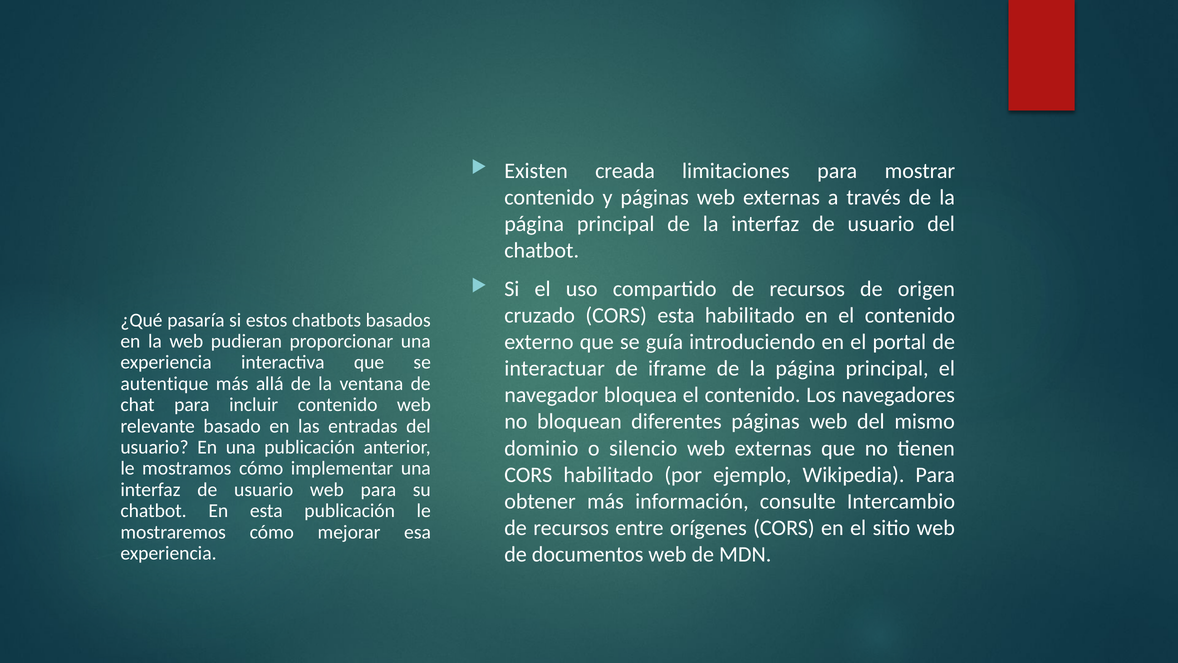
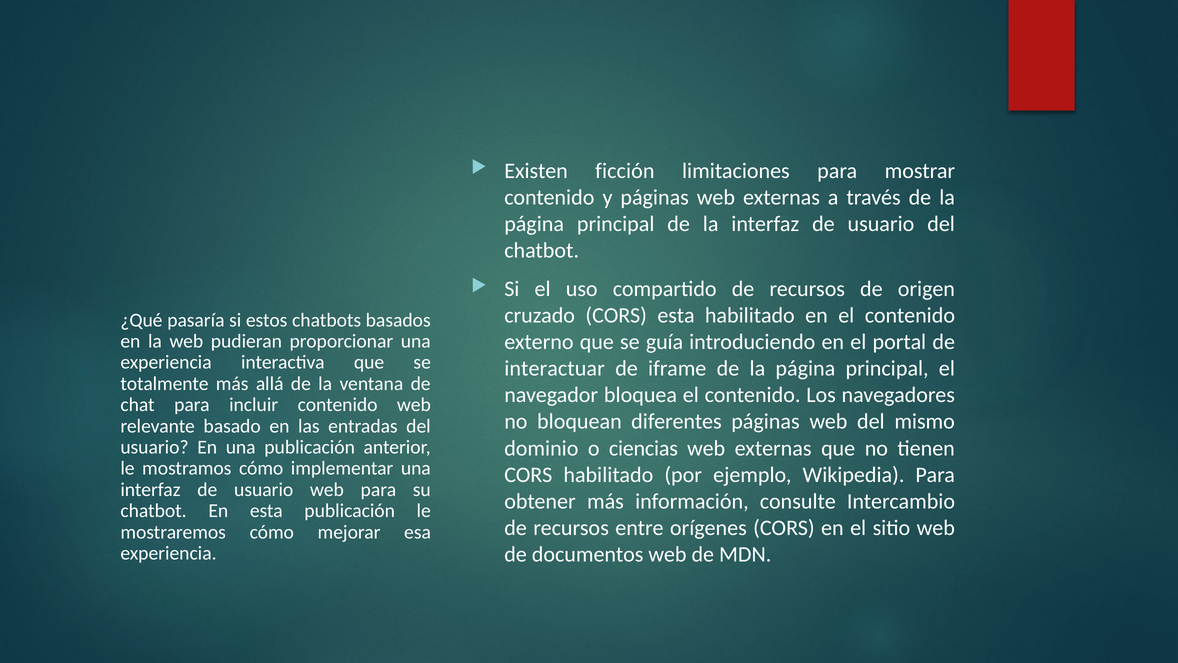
creada: creada -> ficción (625, 171)
autentique: autentique -> totalmente (165, 383)
silencio: silencio -> ciencias (643, 448)
